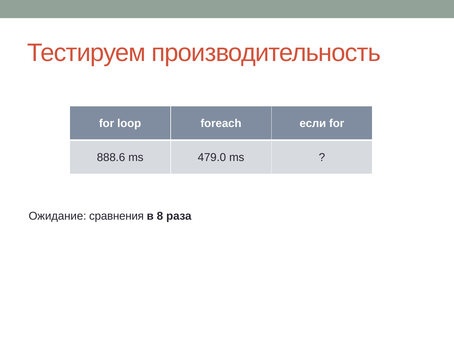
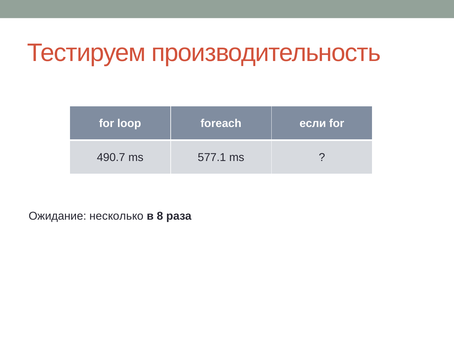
888.6: 888.6 -> 490.7 (111, 157)
479.0: 479.0 -> 577.1 (212, 157)
сравнения: сравнения -> несколько (116, 216)
